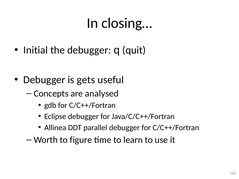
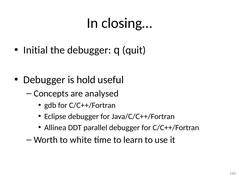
gets: gets -> hold (86, 80)
figure: figure -> white (81, 140)
